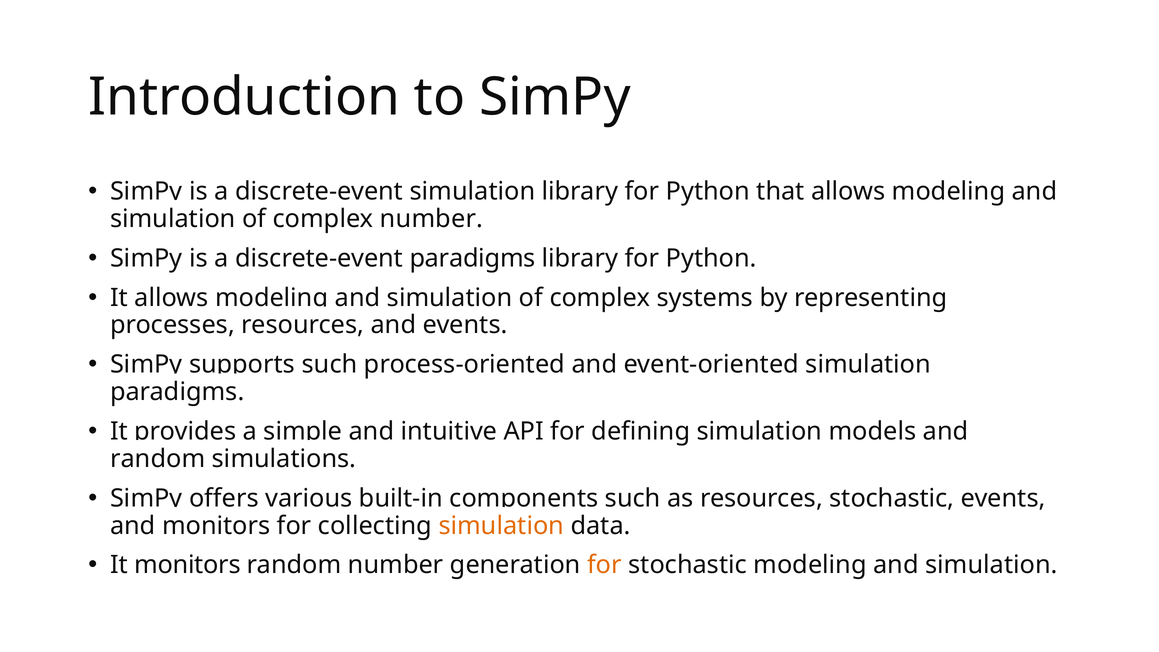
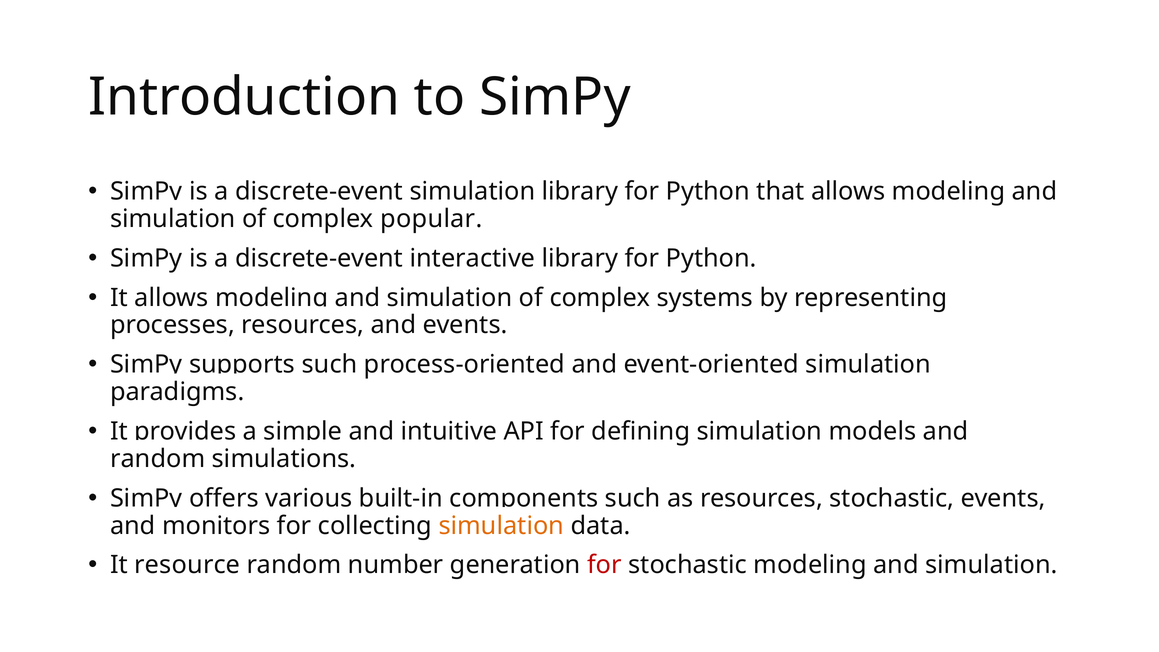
complex number: number -> popular (431, 219)
discrete-event paradigms: paradigms -> interactive (472, 258)
It monitors: monitors -> resource (187, 565)
for colour: orange -> red (604, 565)
